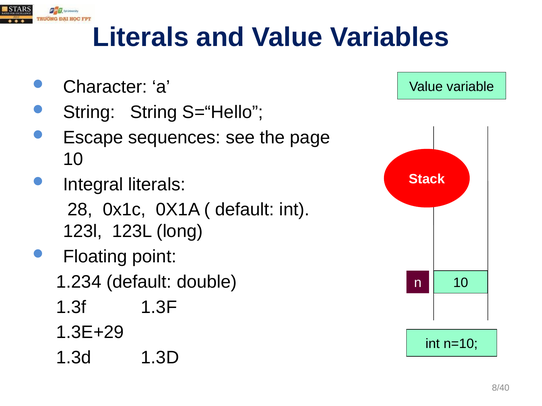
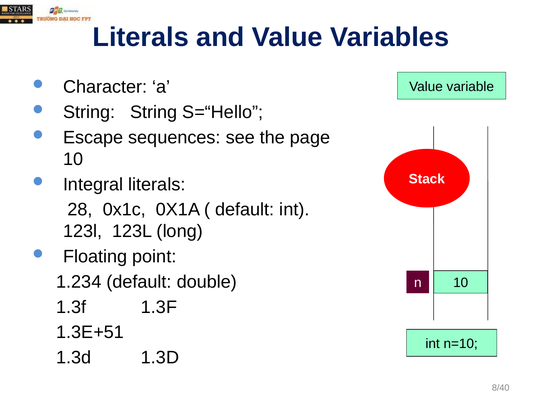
1.3E+29: 1.3E+29 -> 1.3E+51 (90, 333)
